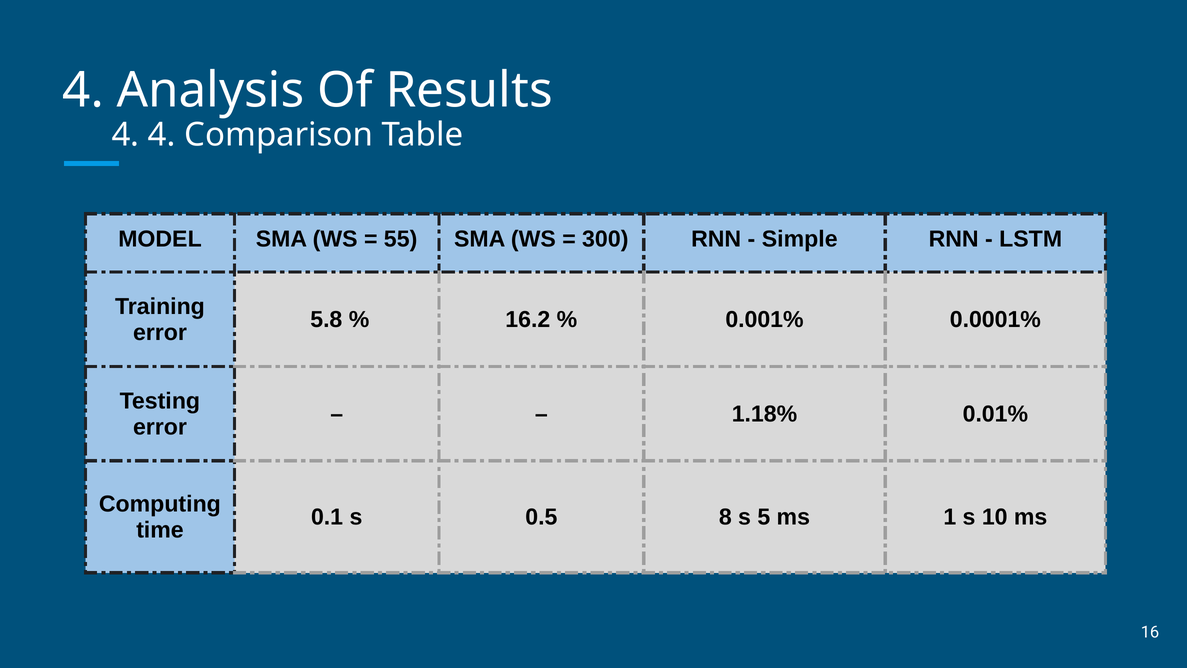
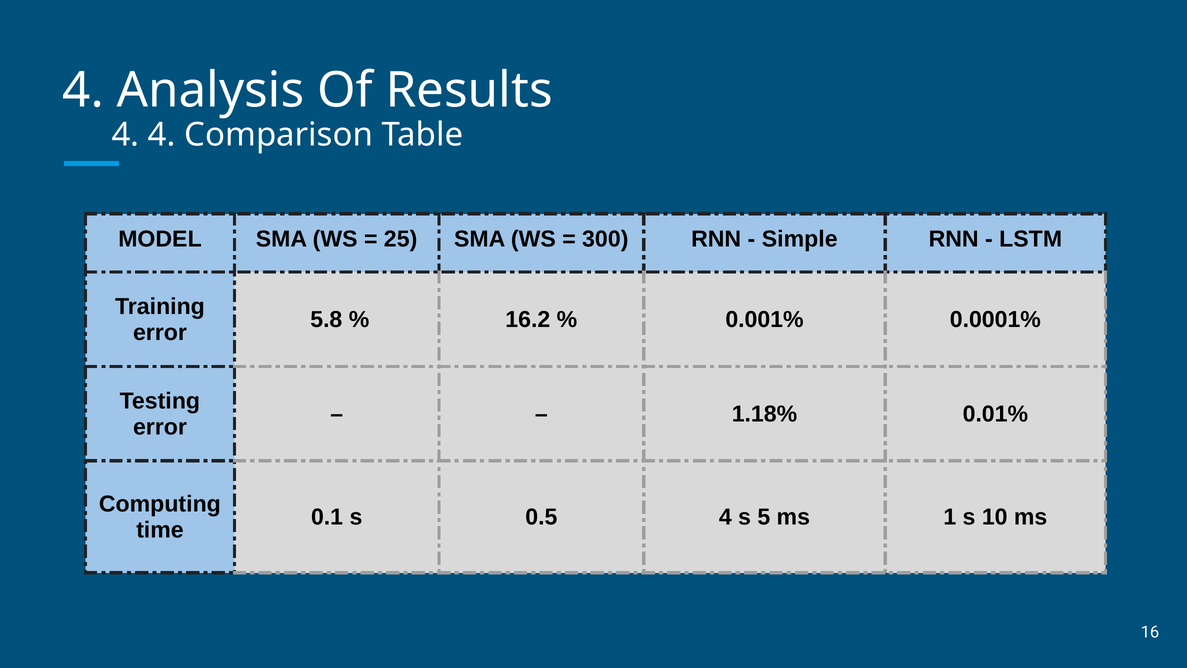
55: 55 -> 25 (401, 239)
0.5 8: 8 -> 4 (725, 517)
